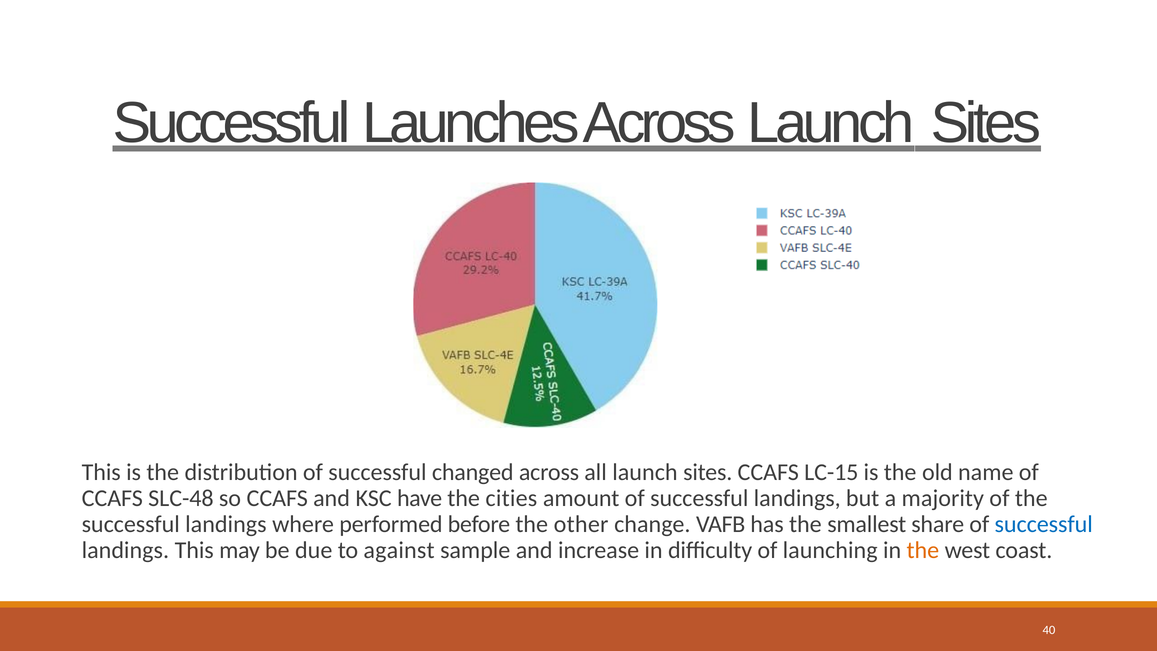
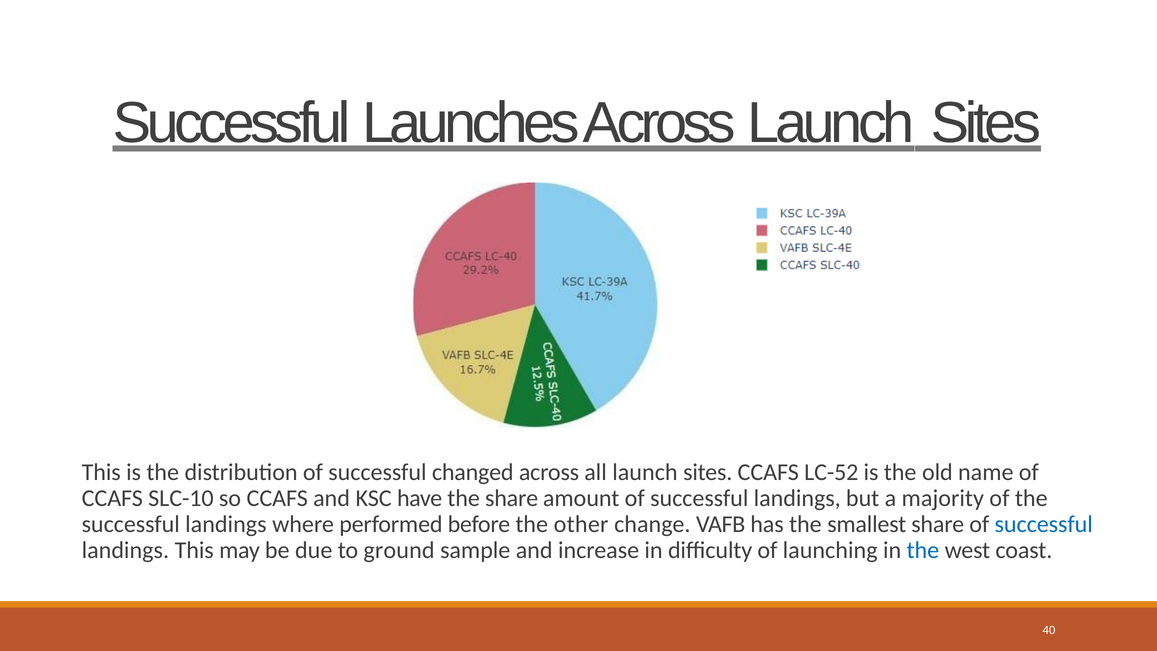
LC-15: LC-15 -> LC-52 (831, 472)
SLC-48: SLC-48 -> SLC-10 (181, 498)
the cities: cities -> share (512, 498)
against: against -> ground (399, 550)
the colour: orange -> blue (923, 550)
